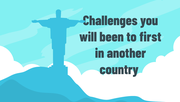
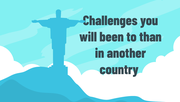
first: first -> than (151, 37)
